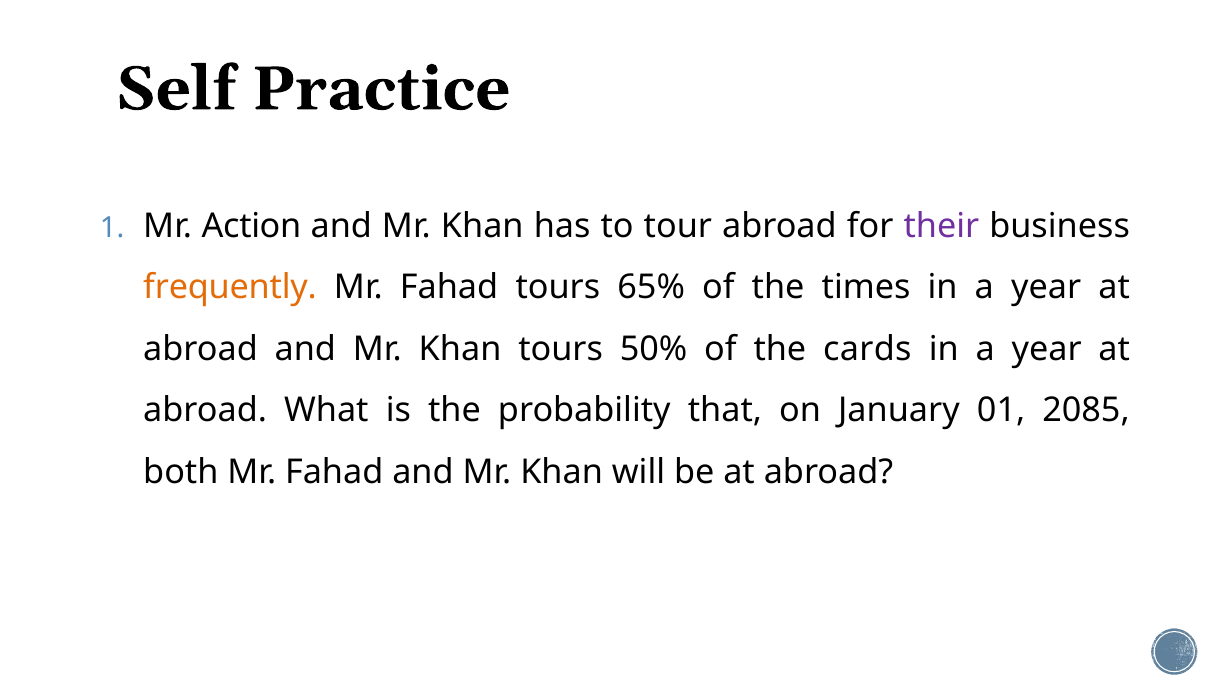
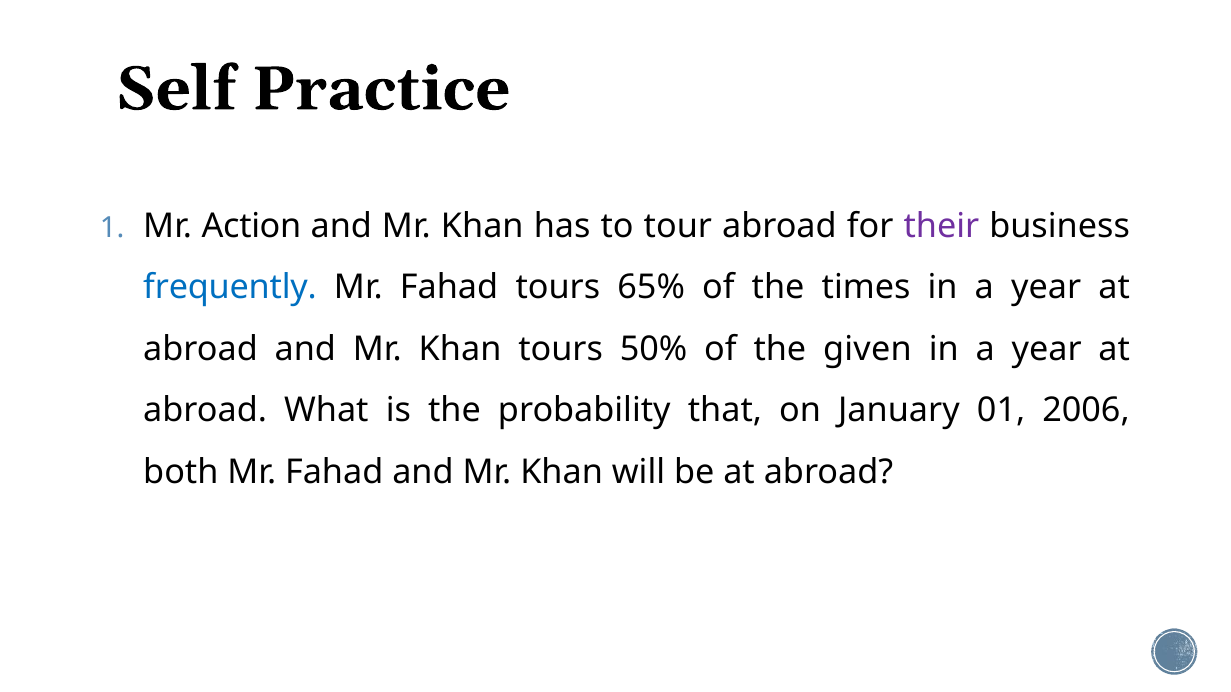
frequently colour: orange -> blue (230, 288)
cards: cards -> given (867, 349)
2085: 2085 -> 2006 (1086, 411)
